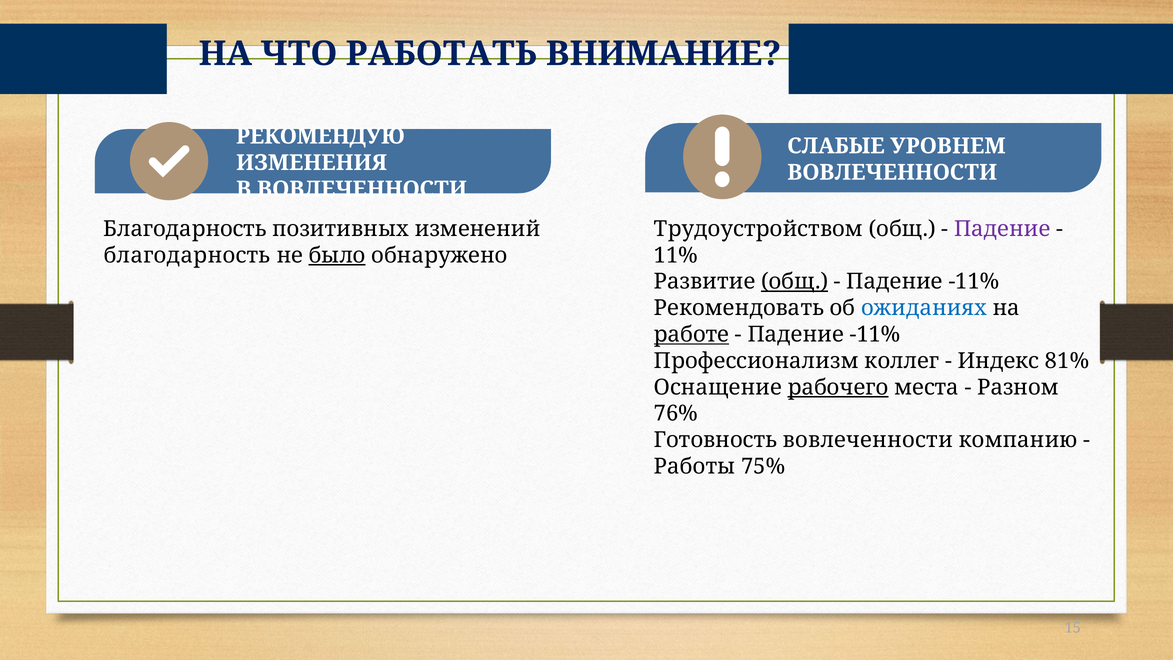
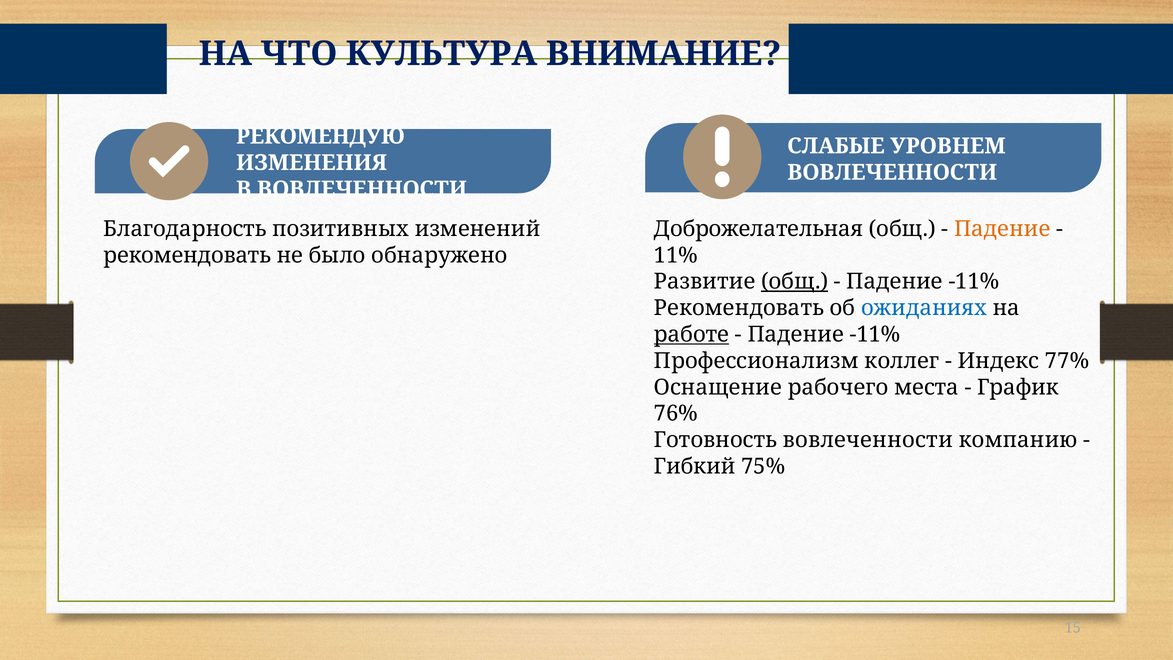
РАБОТАТЬ: РАБОТАТЬ -> КУЛЬТУРА (441, 54)
Трудоустройством: Трудоустройством -> Доброжелательная (759, 229)
Падение colour: purple -> orange (1002, 229)
благодарность: благодарность -> рекомендовать (187, 255)
было underline: present -> none (337, 255)
81%: 81% -> 77% (1067, 361)
рабочего underline: present -> none (838, 387)
Разном: Разном -> График (1018, 387)
Работы: Работы -> Гибкий (695, 466)
